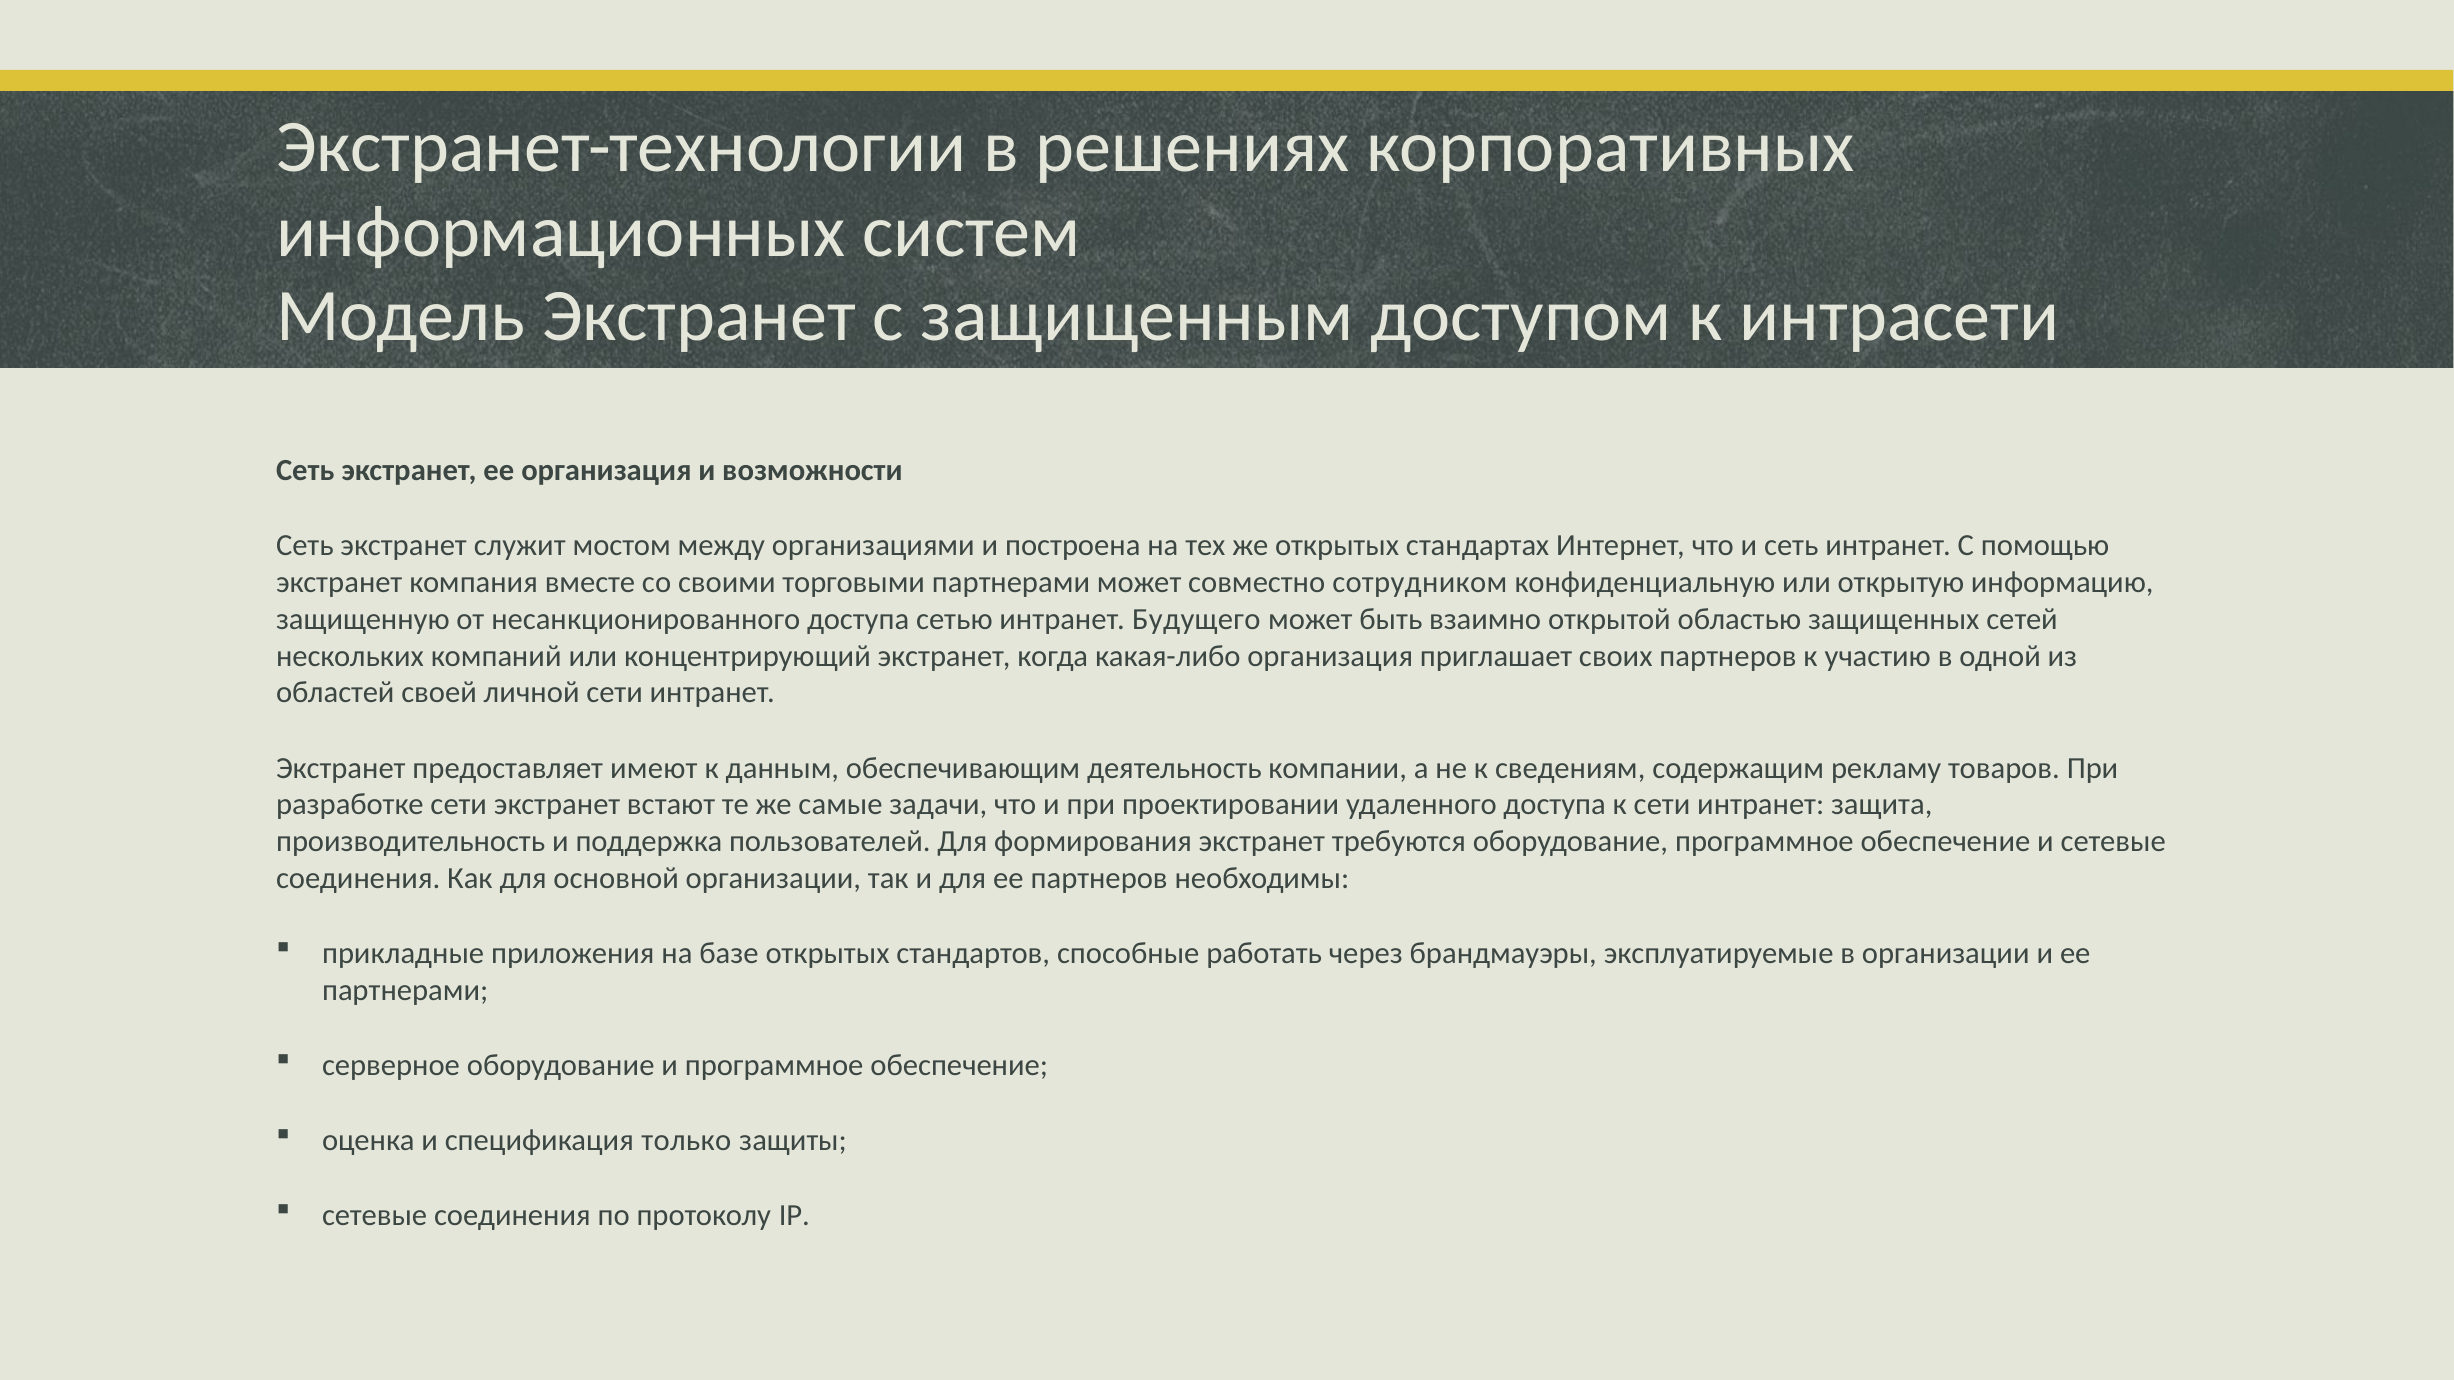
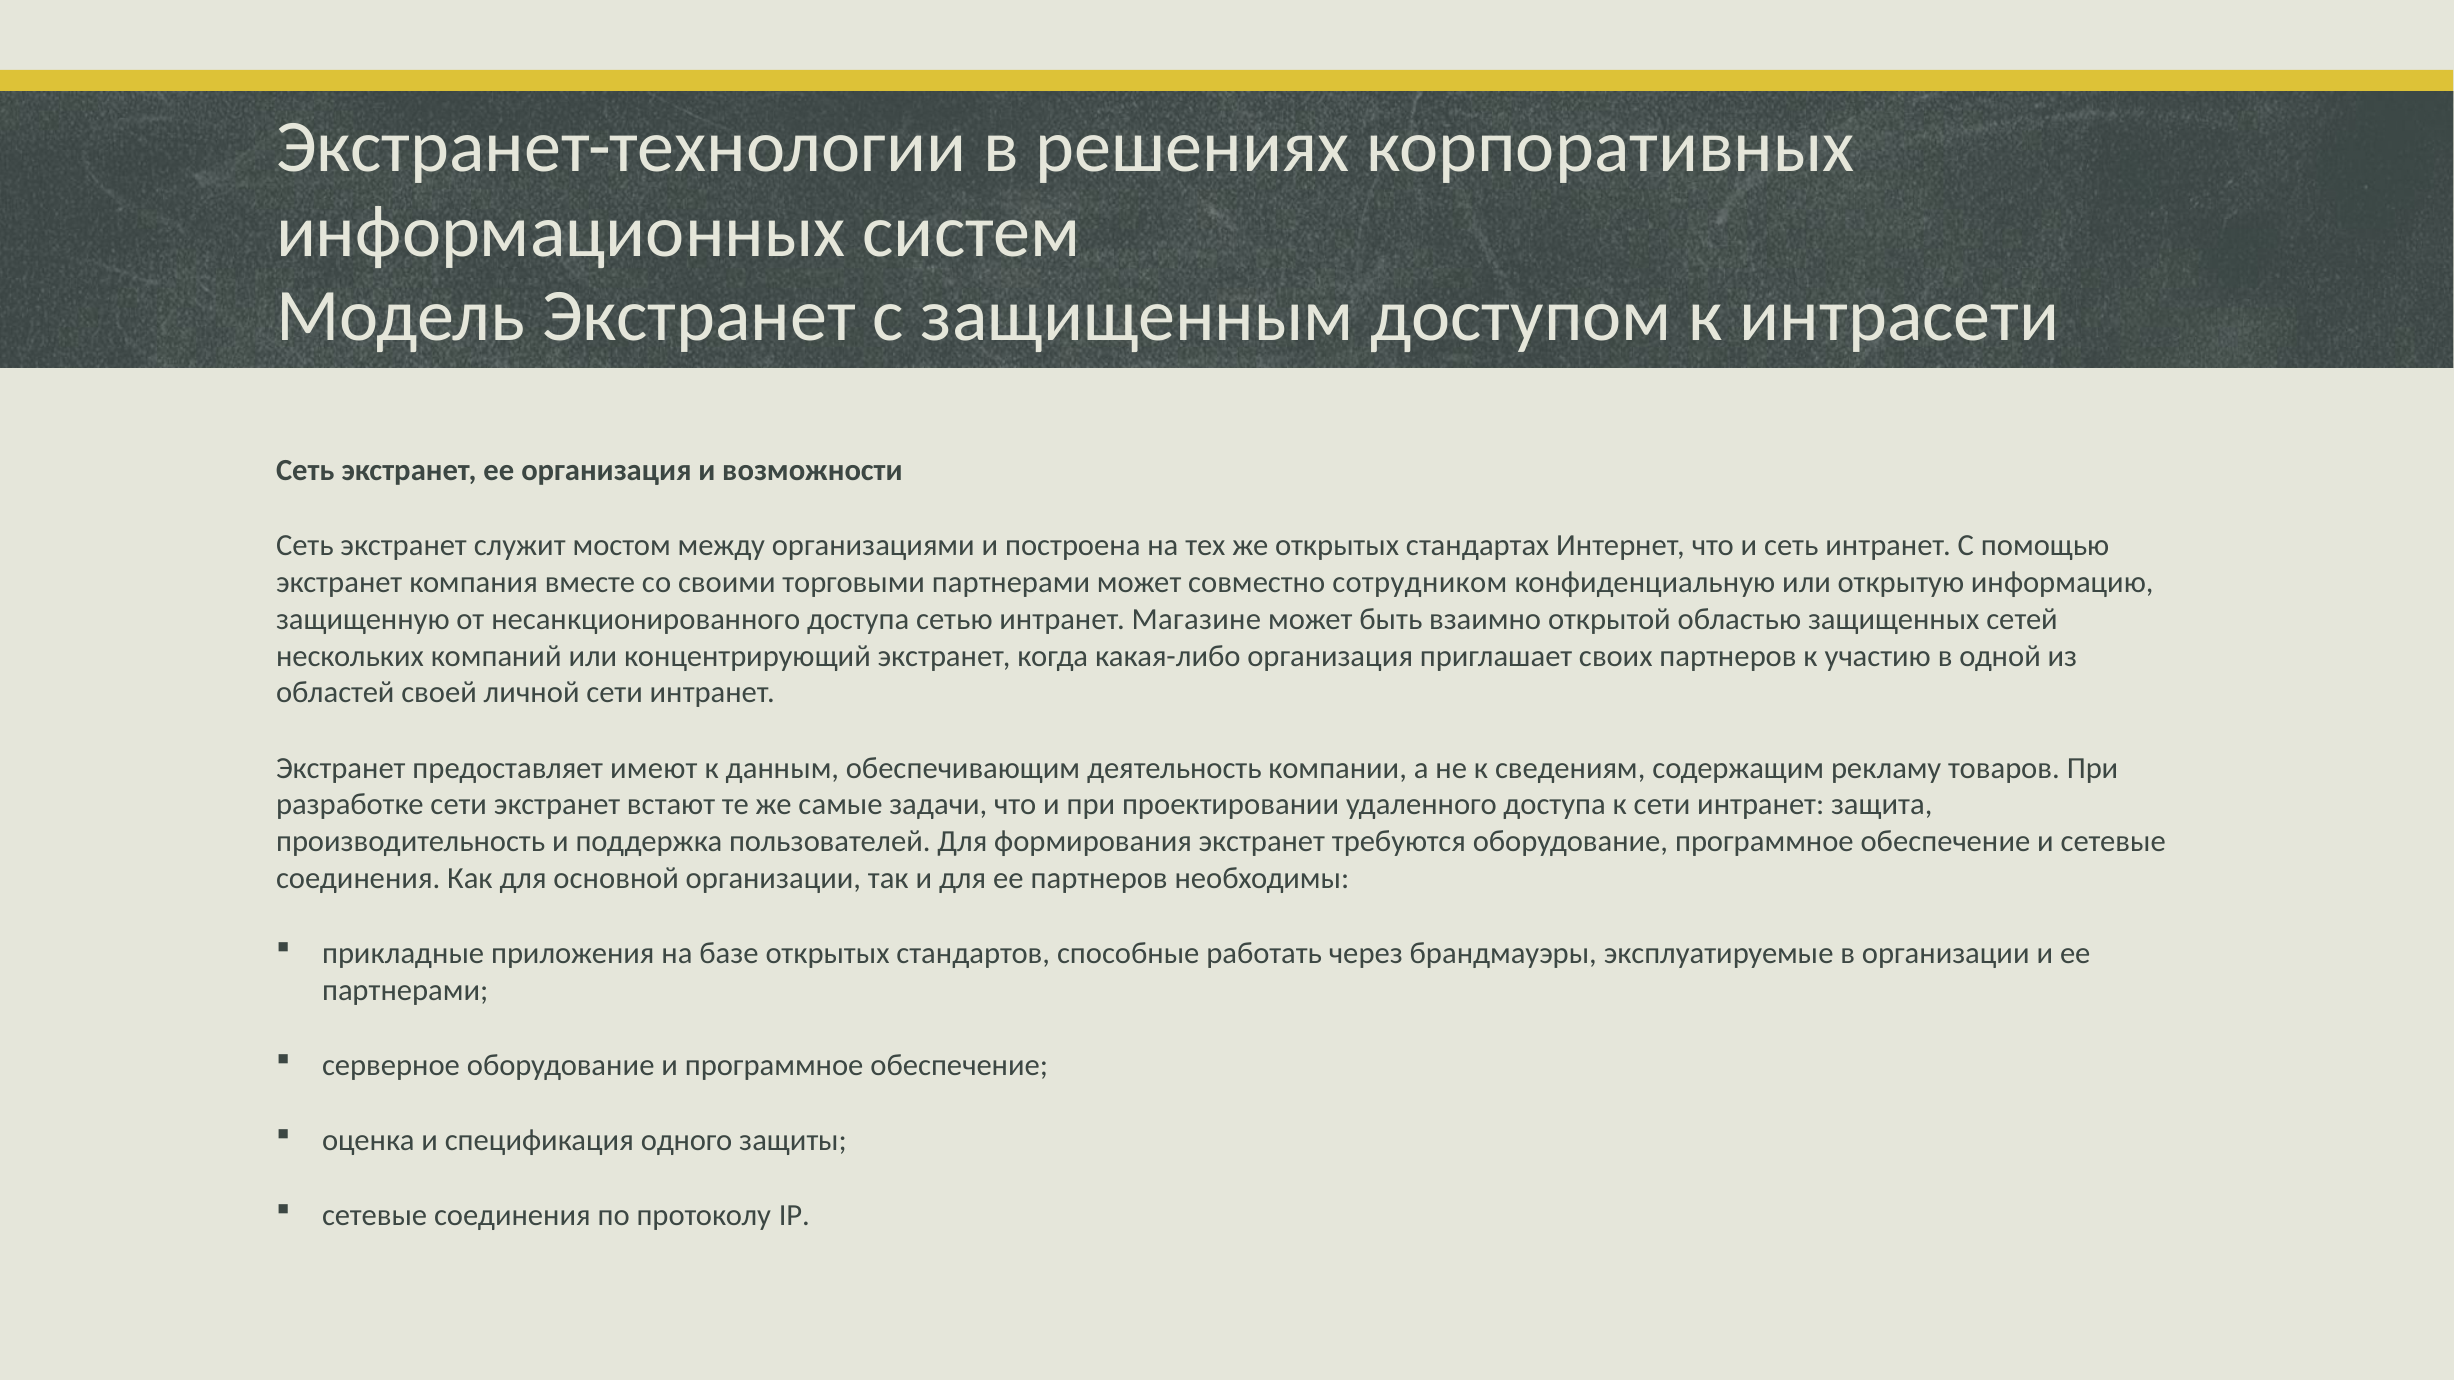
Будущего: Будущего -> Магазине (1196, 619)
только: только -> одного (687, 1141)
